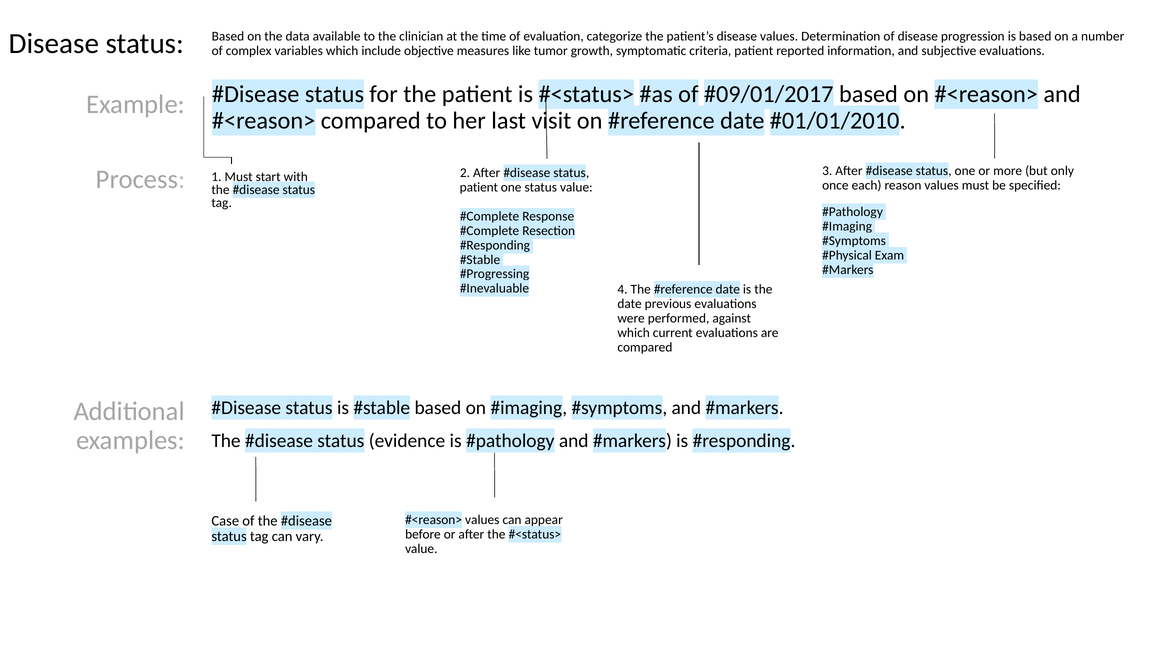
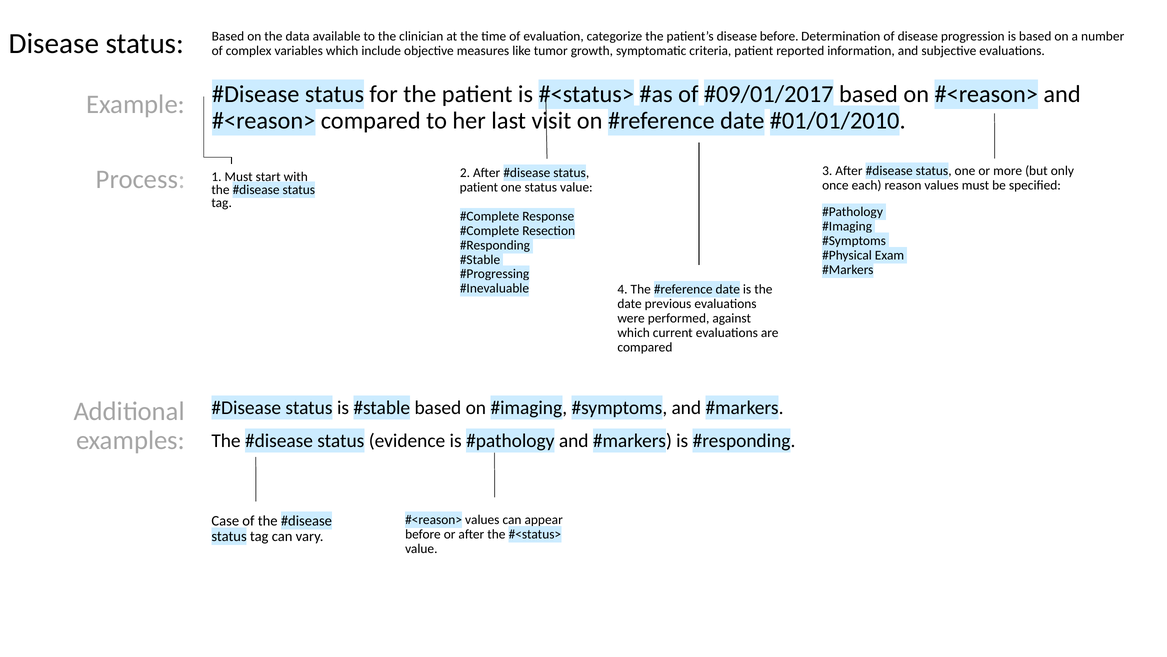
disease values: values -> before (779, 36)
